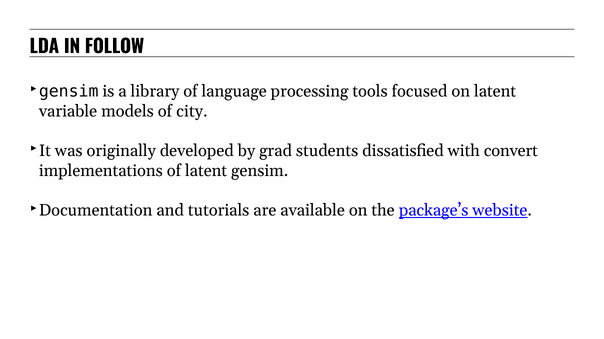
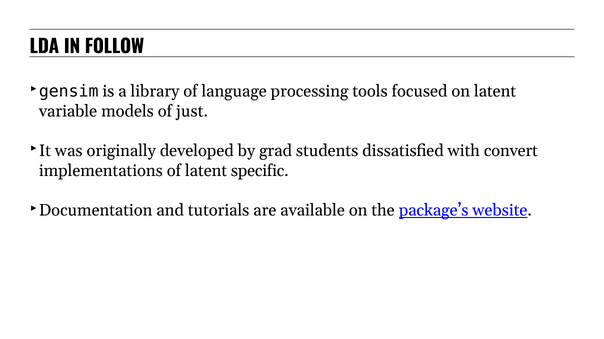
city: city -> just (192, 111)
gensim: gensim -> specific (260, 171)
